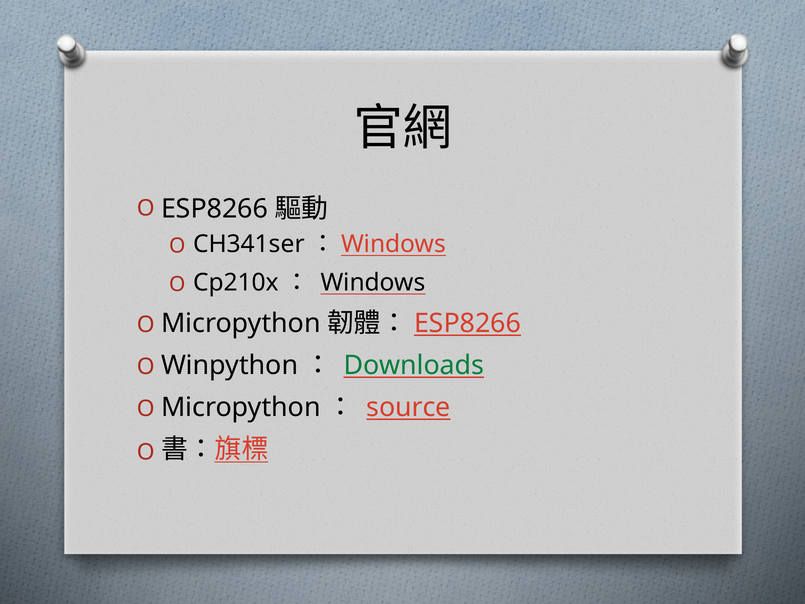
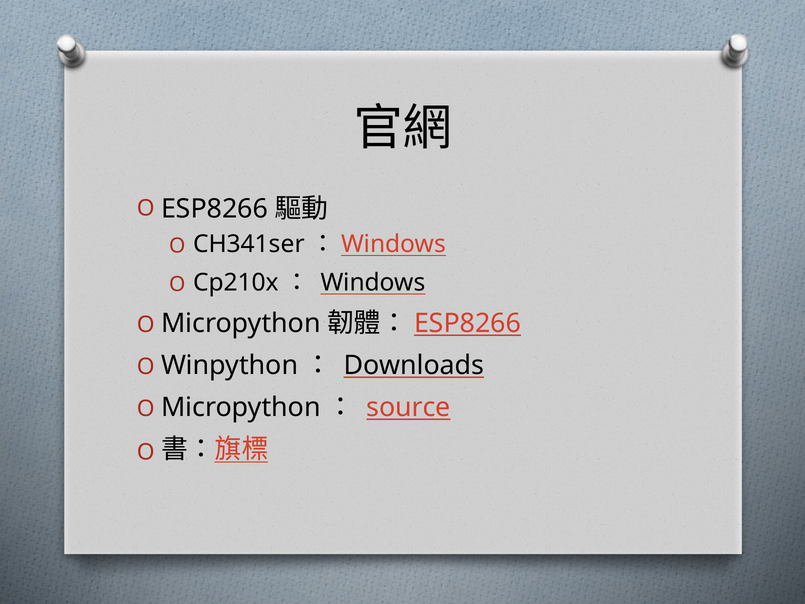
Downloads colour: green -> black (414, 365)
